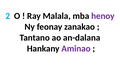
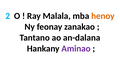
henoy colour: purple -> orange (103, 16)
